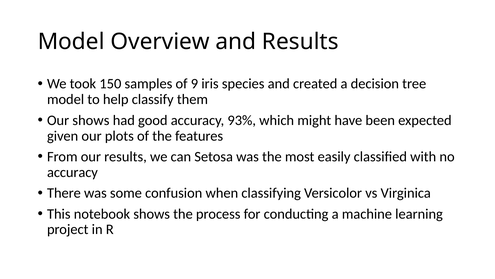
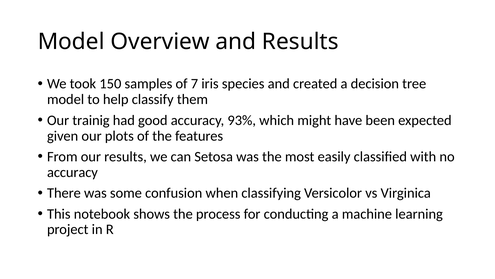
9: 9 -> 7 (194, 84)
Our shows: shows -> trainig (91, 120)
